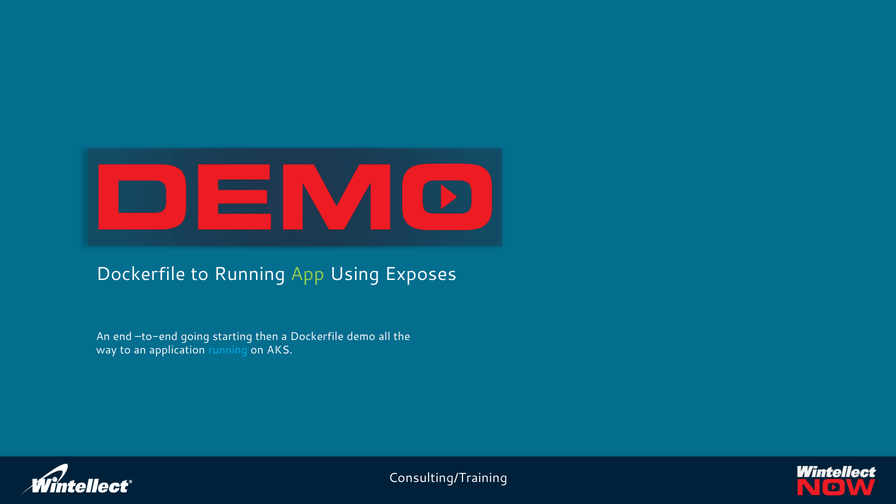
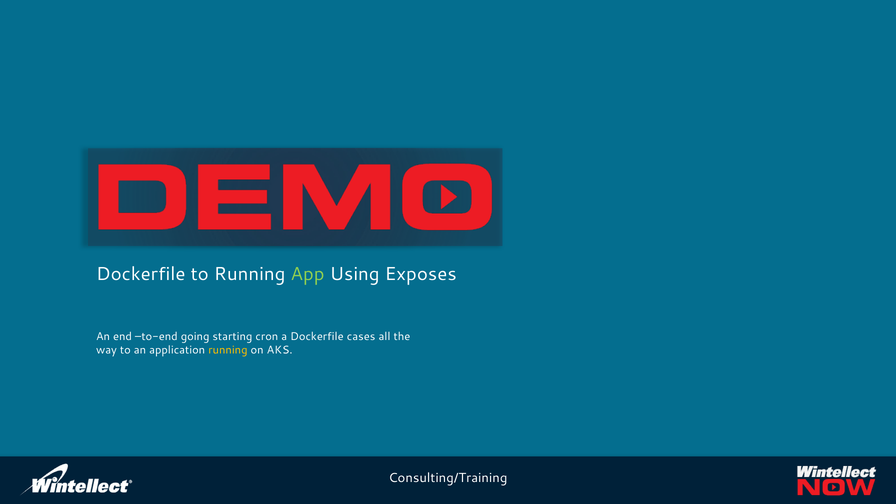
then: then -> cron (267, 337)
demo: demo -> cases (361, 337)
running colour: light blue -> yellow (228, 350)
